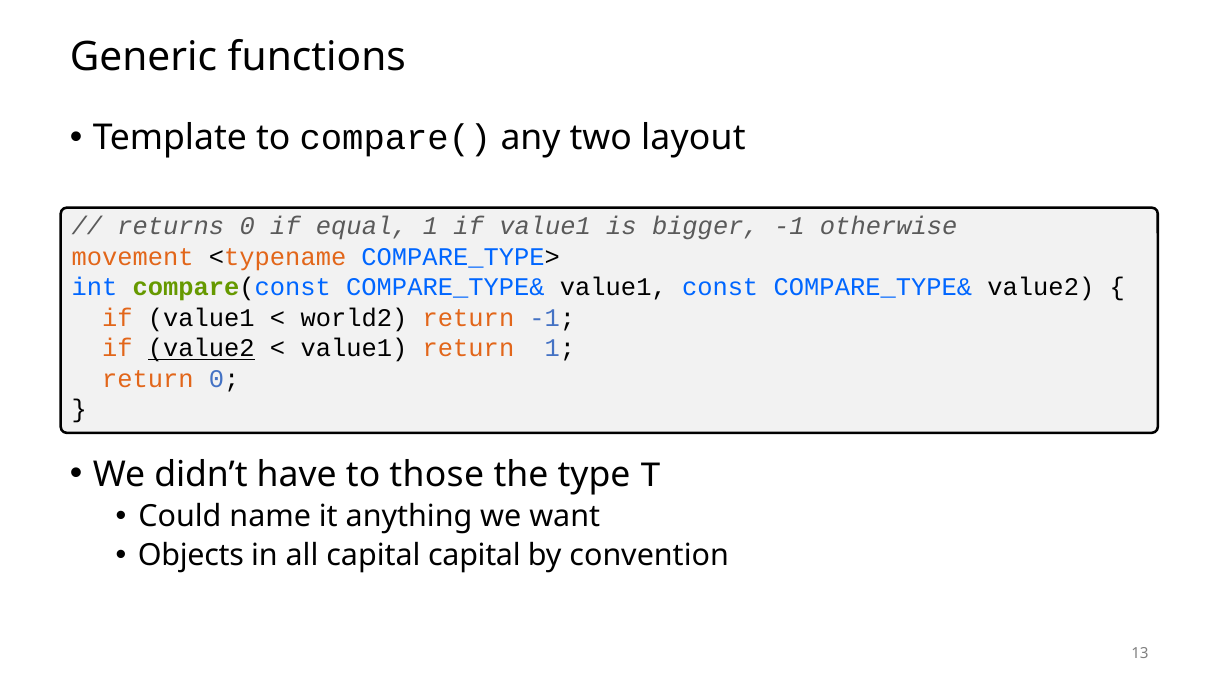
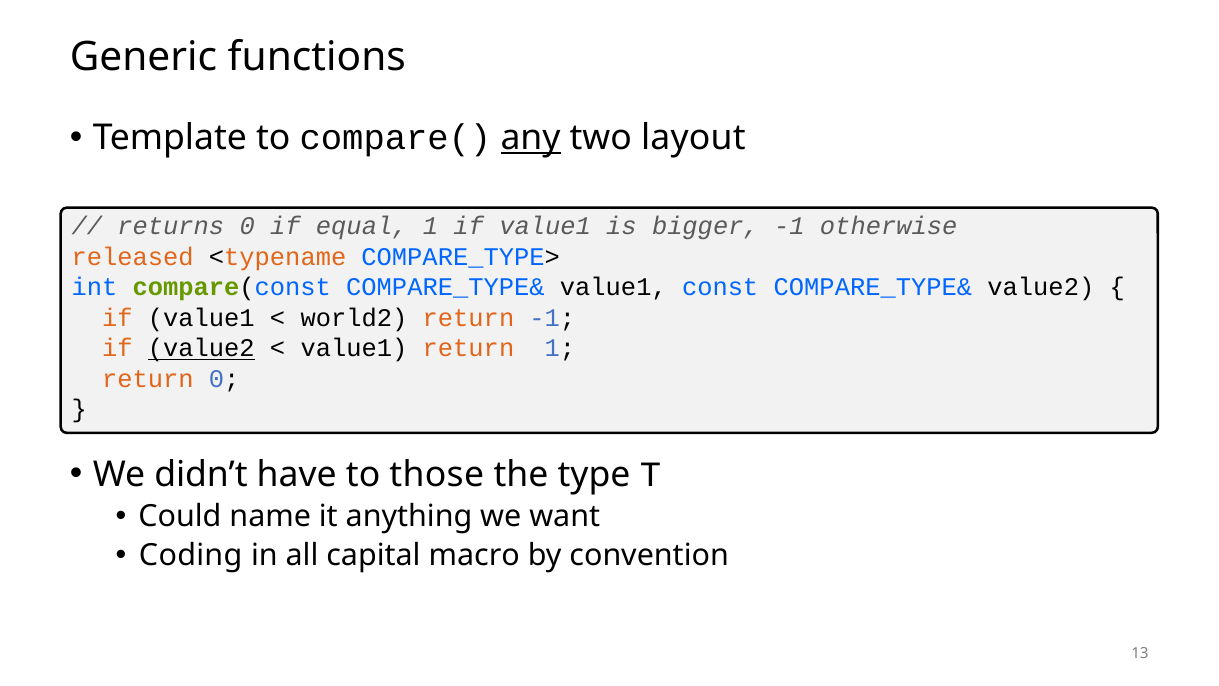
any underline: none -> present (531, 138)
movement: movement -> released (133, 257)
Objects: Objects -> Coding (191, 556)
capital capital: capital -> macro (474, 556)
